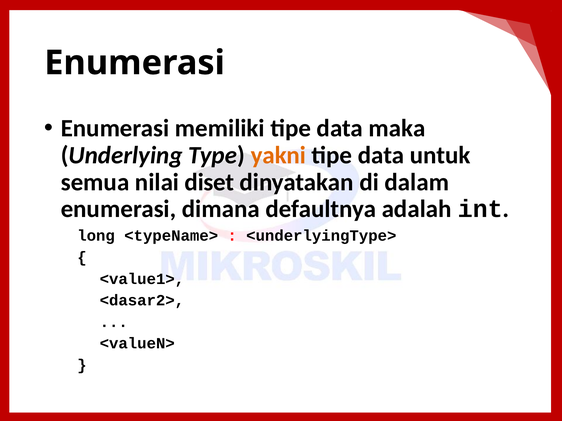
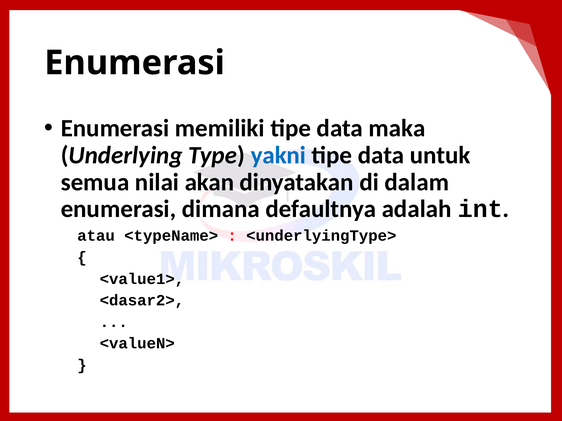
yakni colour: orange -> blue (278, 155)
diset: diset -> akan (209, 182)
long: long -> atau (96, 236)
